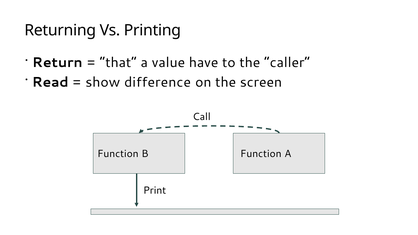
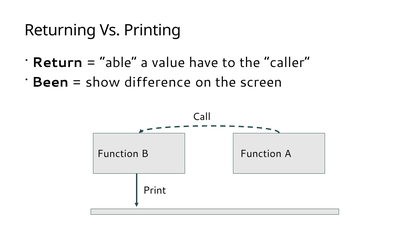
that: that -> able (118, 63)
Read: Read -> Been (50, 82)
